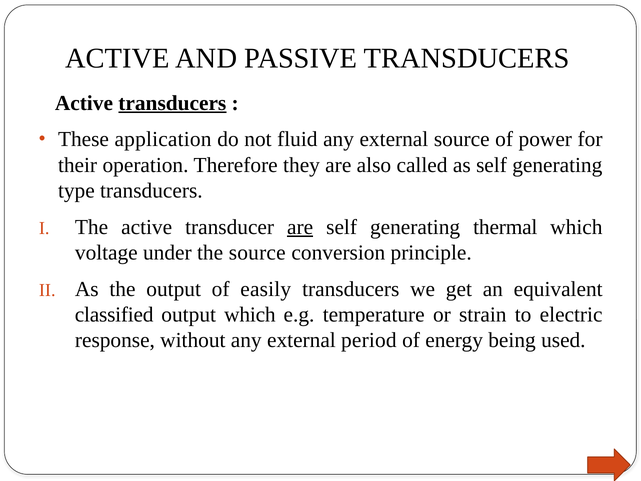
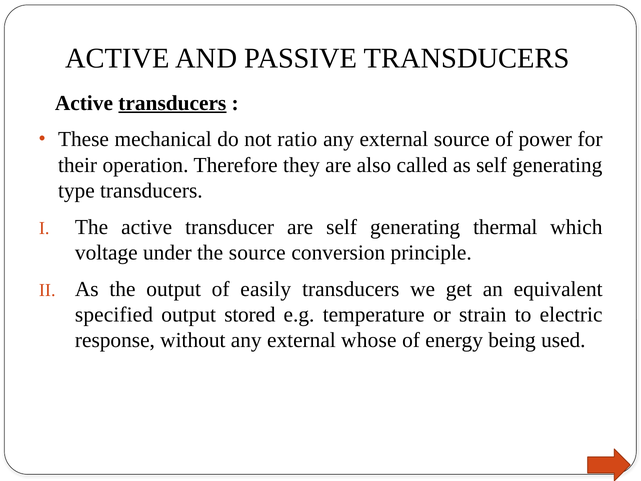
application: application -> mechanical (163, 139)
fluid: fluid -> ratio (297, 139)
are underline: present -> none (300, 227)
classified: classified -> specified (114, 315)
output which: which -> stored (250, 315)
period: period -> whose (369, 340)
